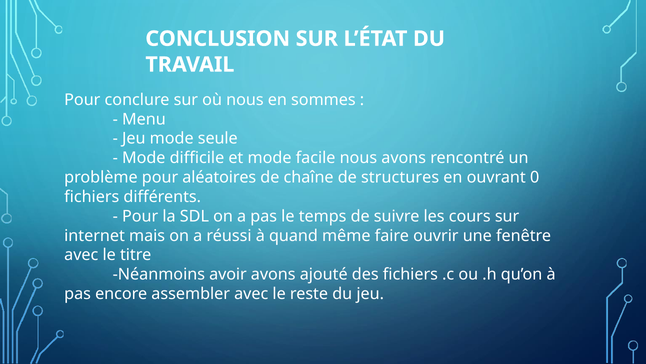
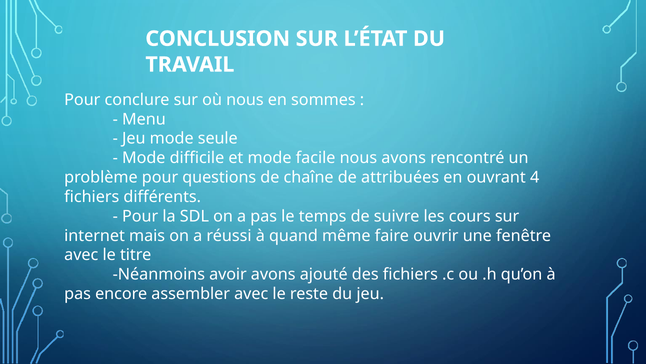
aléatoires: aléatoires -> questions (219, 177)
structures: structures -> attribuées (400, 177)
0: 0 -> 4 (535, 177)
